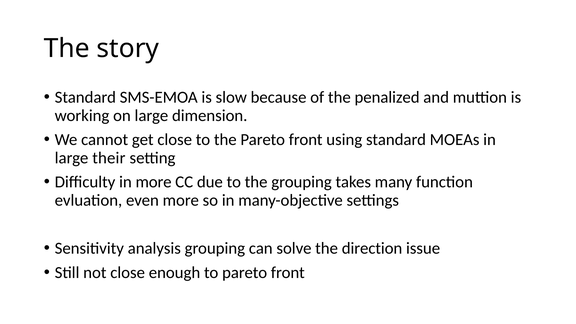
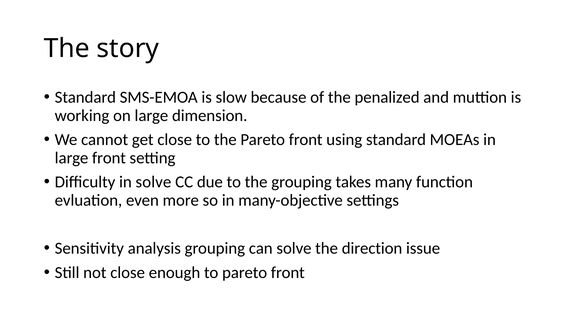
large their: their -> front (109, 158)
in more: more -> solve (153, 182)
